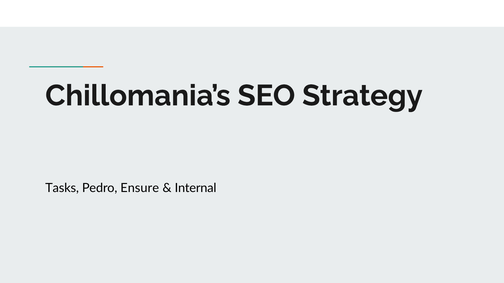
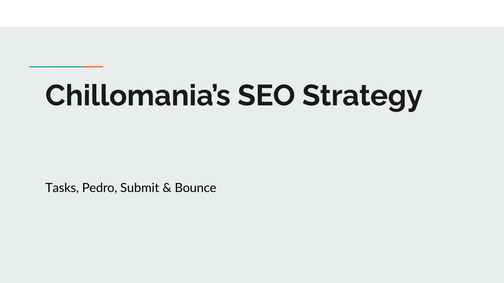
Ensure: Ensure -> Submit (140, 188)
Internal: Internal -> Bounce (196, 188)
